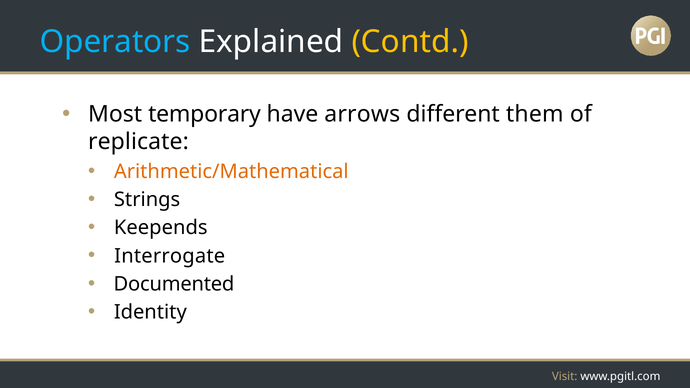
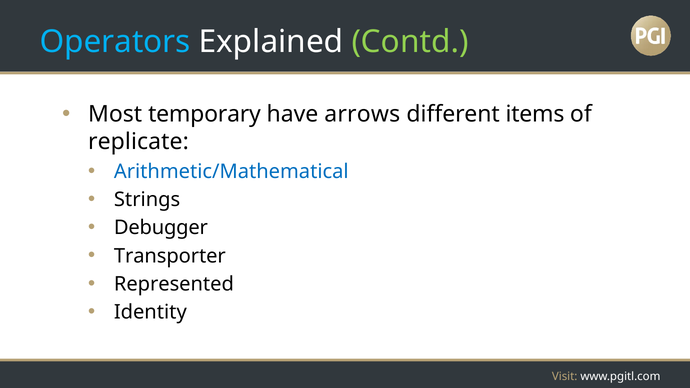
Contd colour: yellow -> light green (410, 42)
them: them -> items (535, 114)
Arithmetic/Mathematical colour: orange -> blue (231, 172)
Keepends: Keepends -> Debugger (161, 228)
Interrogate: Interrogate -> Transporter (170, 256)
Documented: Documented -> Represented (174, 284)
